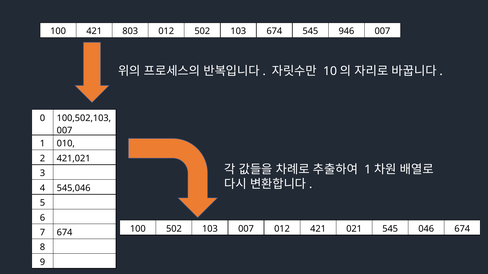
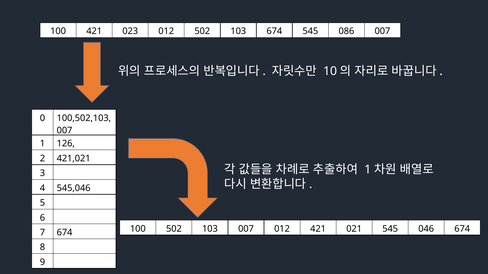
803: 803 -> 023 (130, 31)
946: 946 -> 086 (346, 31)
010: 010 -> 126 (66, 144)
